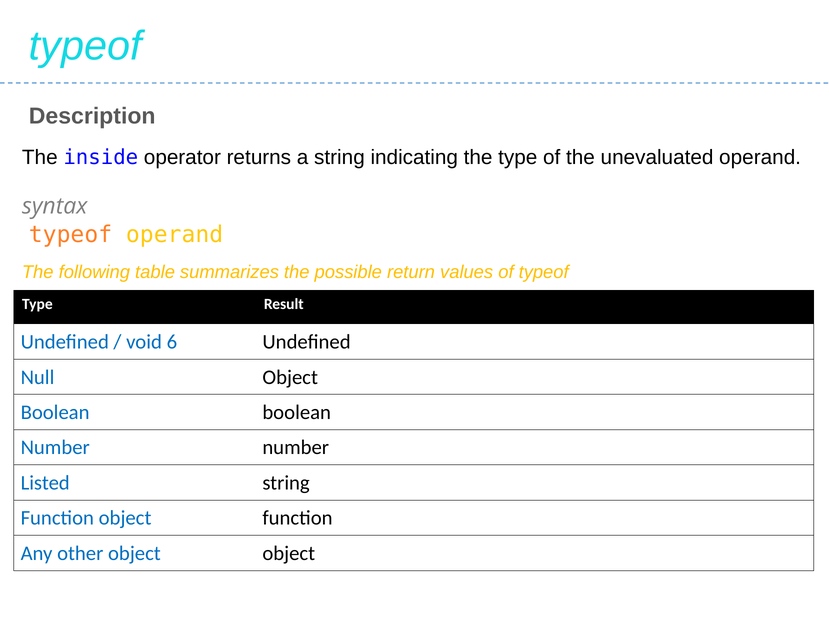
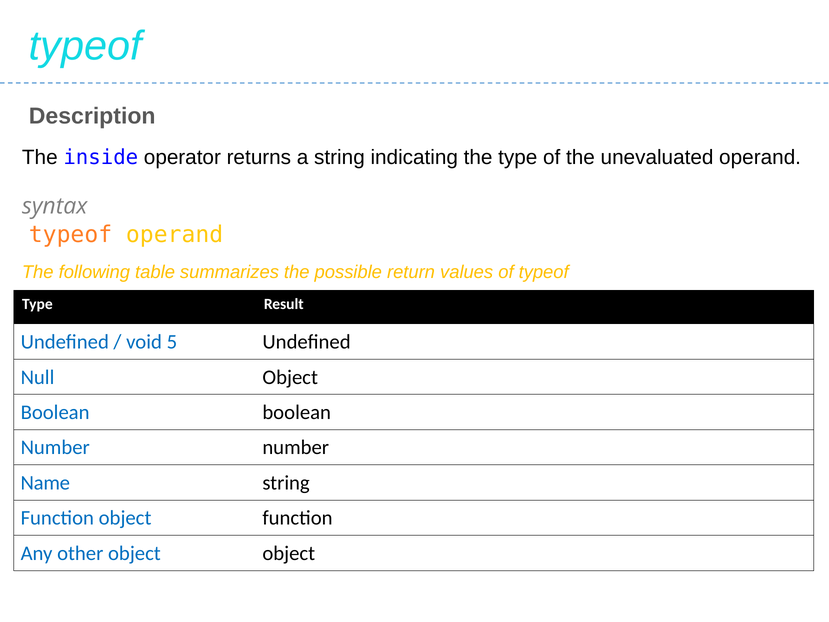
6: 6 -> 5 (172, 342)
Listed: Listed -> Name (45, 483)
